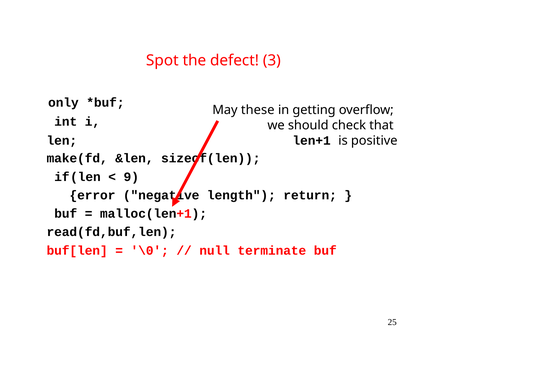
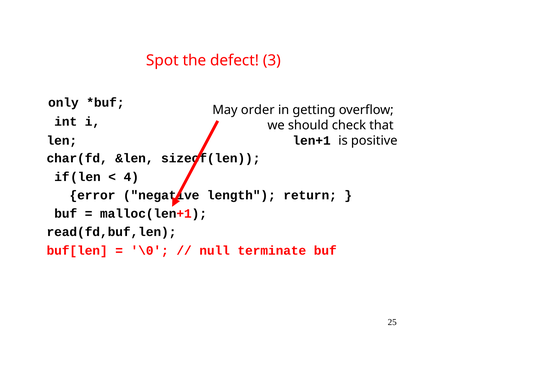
these: these -> order (258, 110)
make(fd: make(fd -> char(fd (77, 158)
9: 9 -> 4 (131, 177)
